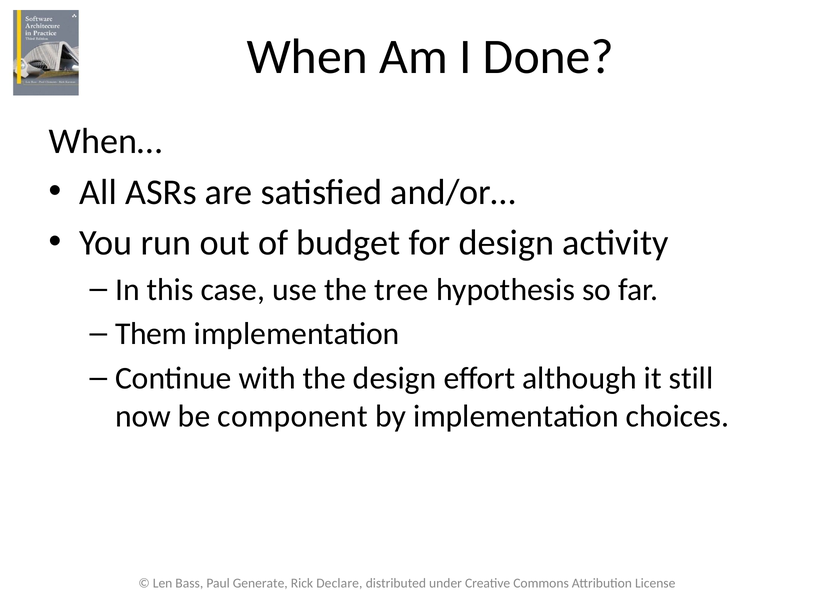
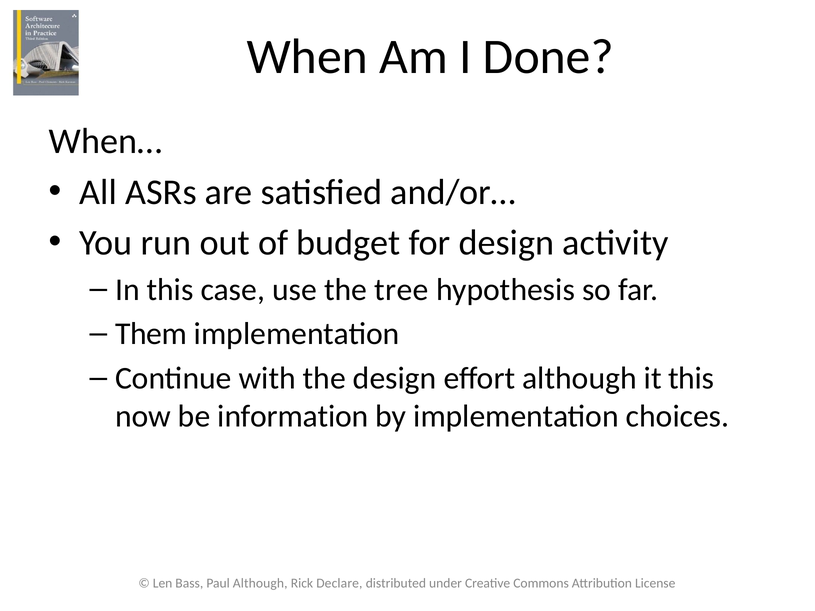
it still: still -> this (691, 378)
component: component -> information (293, 417)
Paul Generate: Generate -> Although (260, 584)
